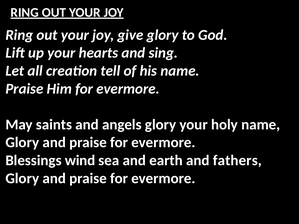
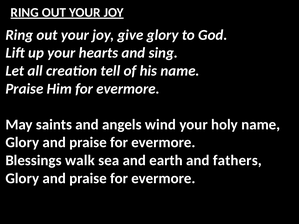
angels glory: glory -> wind (160, 125)
wind: wind -> walk (80, 161)
